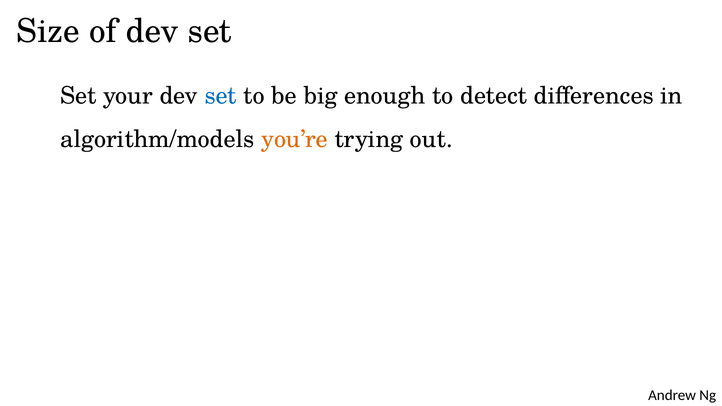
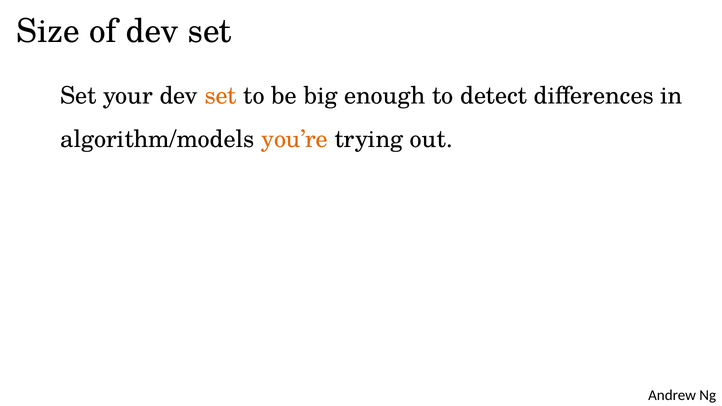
set colour: blue -> orange (221, 96)
